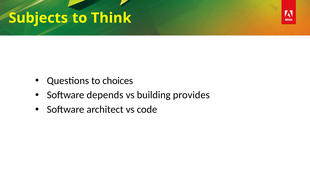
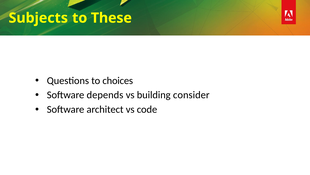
Think: Think -> These (111, 18)
provides: provides -> consider (191, 95)
